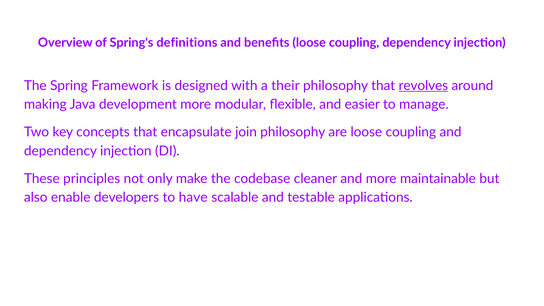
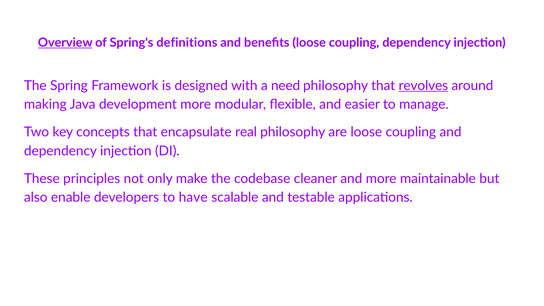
Overview underline: none -> present (65, 43)
their: their -> need (286, 86)
join: join -> real (246, 132)
